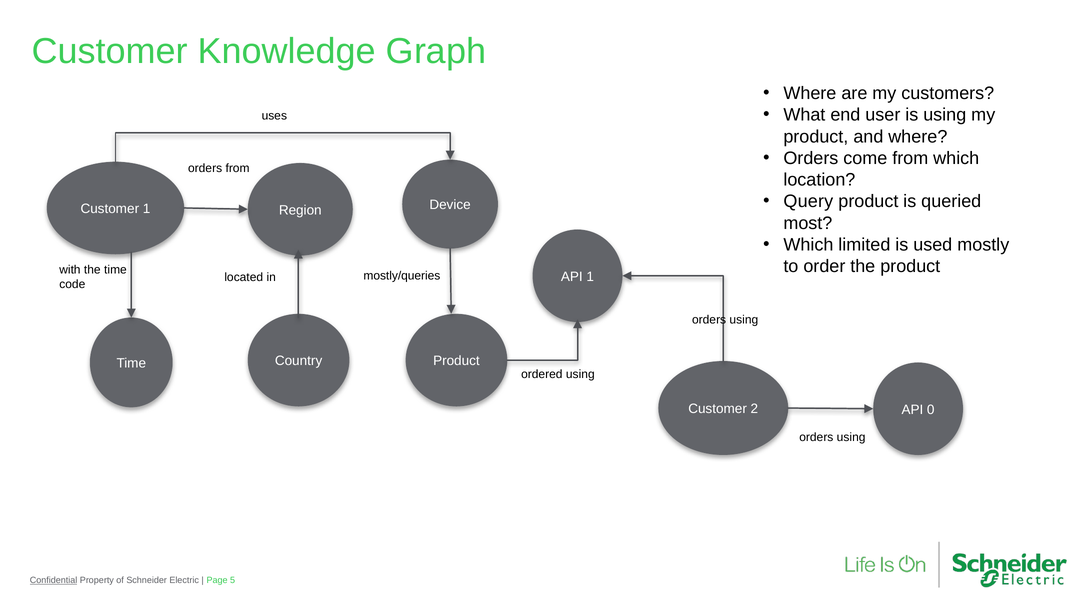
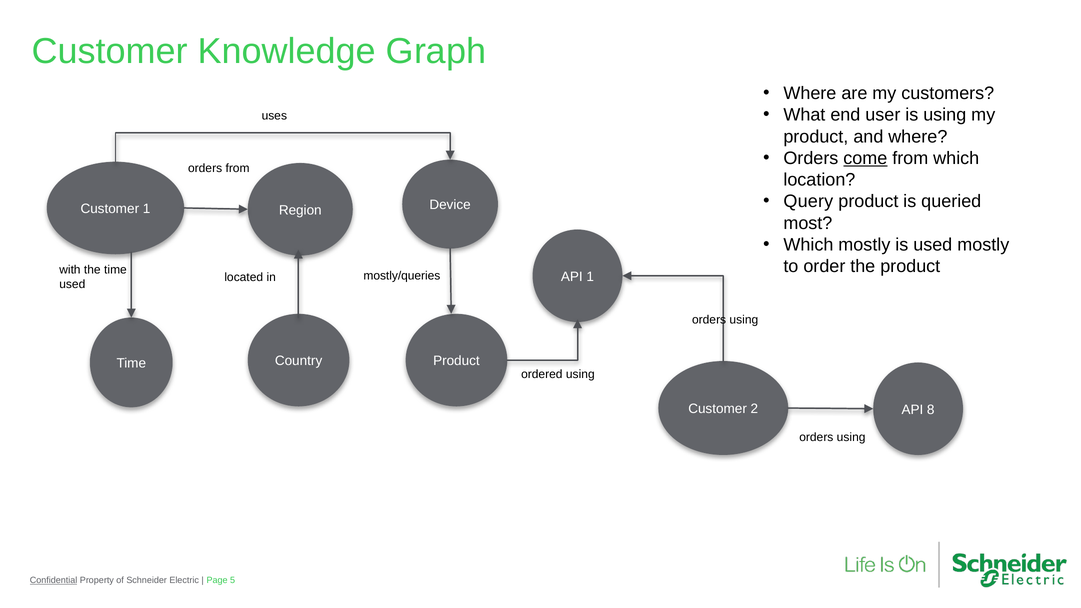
come underline: none -> present (865, 158)
Which limited: limited -> mostly (864, 245)
code: code -> used (72, 284)
0: 0 -> 8 (931, 410)
